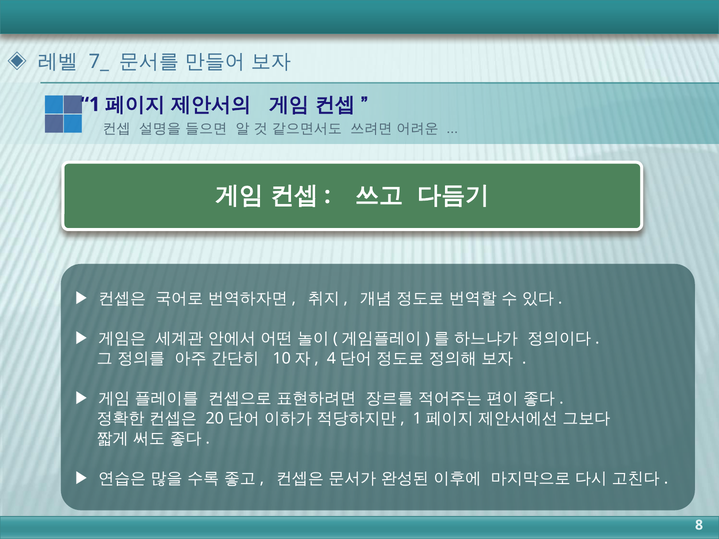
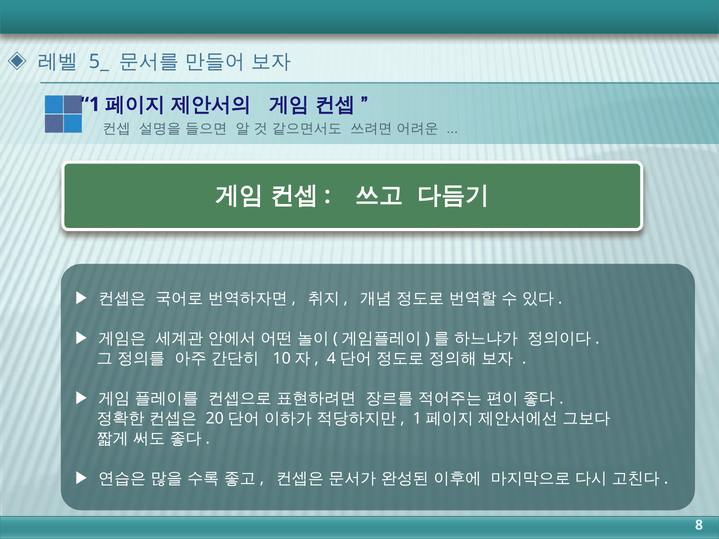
7_: 7_ -> 5_ (99, 62)
